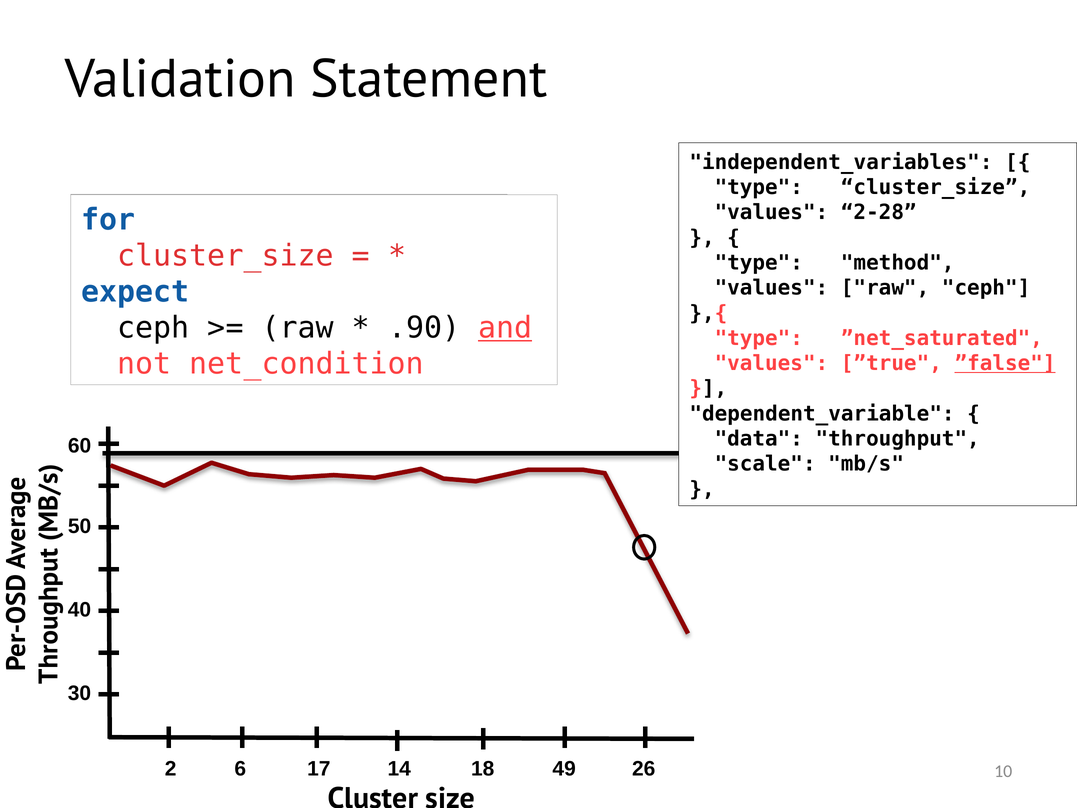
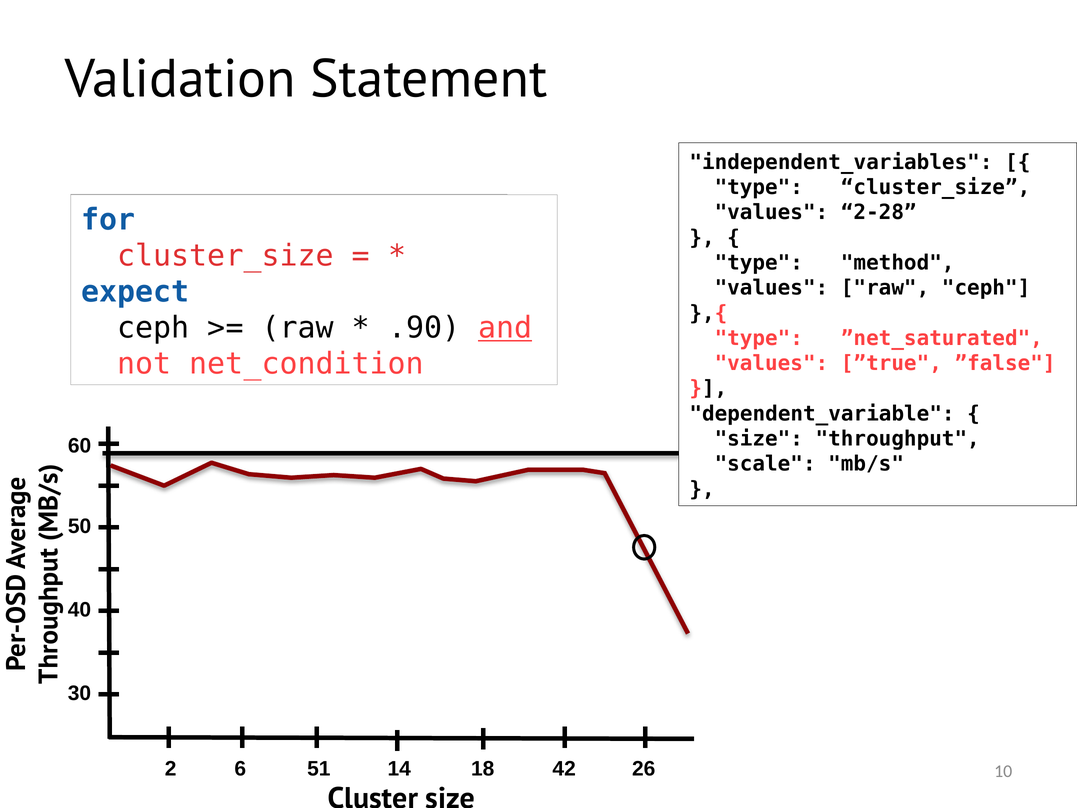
”false underline: present -> none (1005, 363)
data: data -> size (759, 439)
17: 17 -> 51 (319, 768)
49: 49 -> 42 (564, 768)
